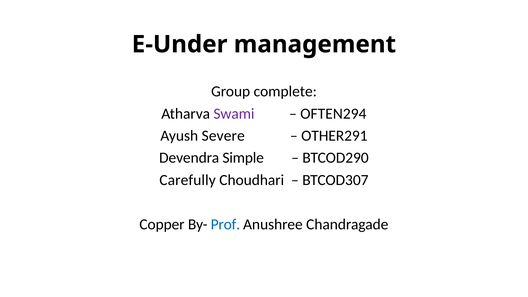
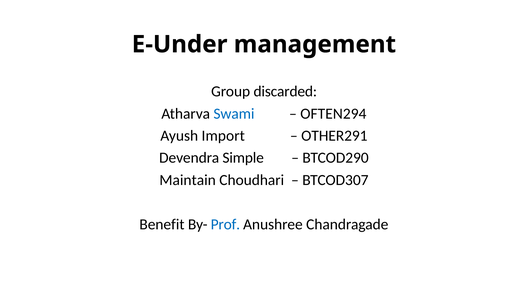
complete: complete -> discarded (285, 91)
Swami colour: purple -> blue (234, 114)
Severe: Severe -> Import (223, 136)
Carefully: Carefully -> Maintain (188, 180)
Copper: Copper -> Benefit (162, 224)
